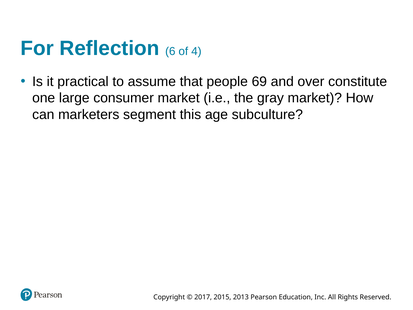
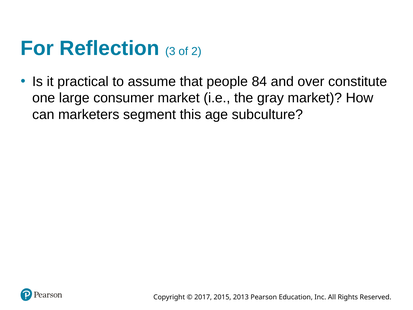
6: 6 -> 3 (170, 51)
4: 4 -> 2 (196, 51)
69: 69 -> 84 (259, 82)
